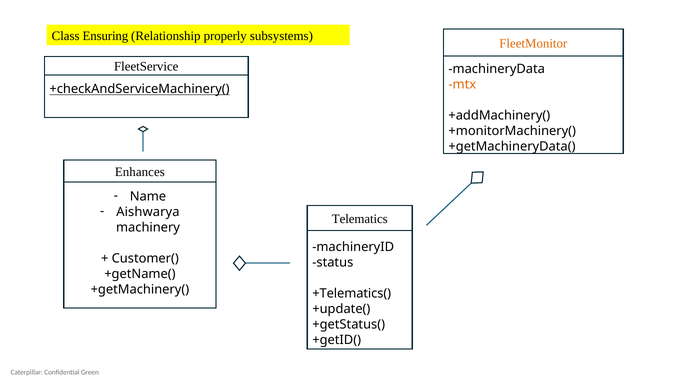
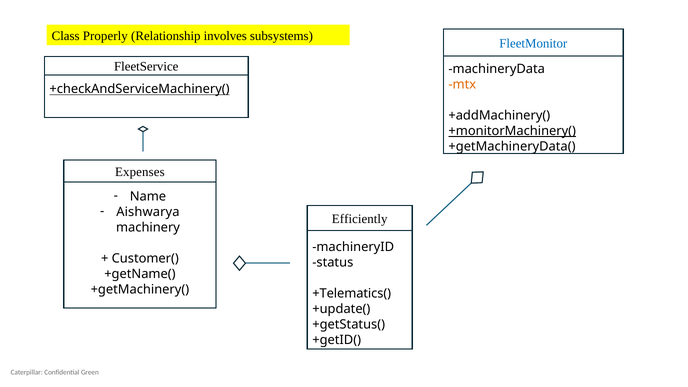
Ensuring: Ensuring -> Properly (105, 36)
properly: properly -> involves (225, 36)
FleetMonitor colour: orange -> blue (533, 43)
+monitorMachinery( underline: none -> present (512, 131)
Enhances: Enhances -> Expenses (140, 172)
Telematics: Telematics -> Efficiently (360, 219)
